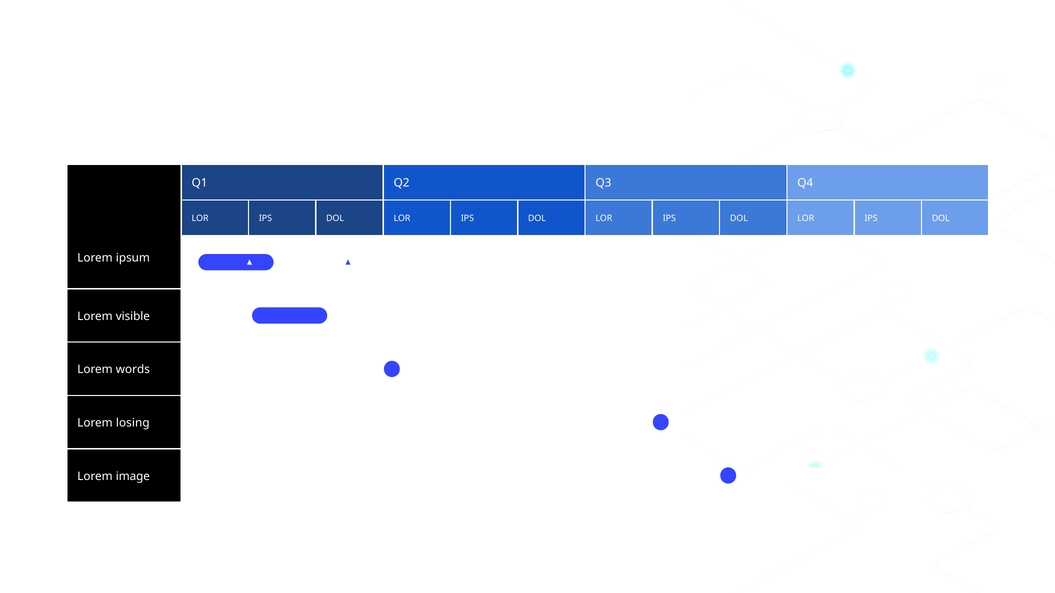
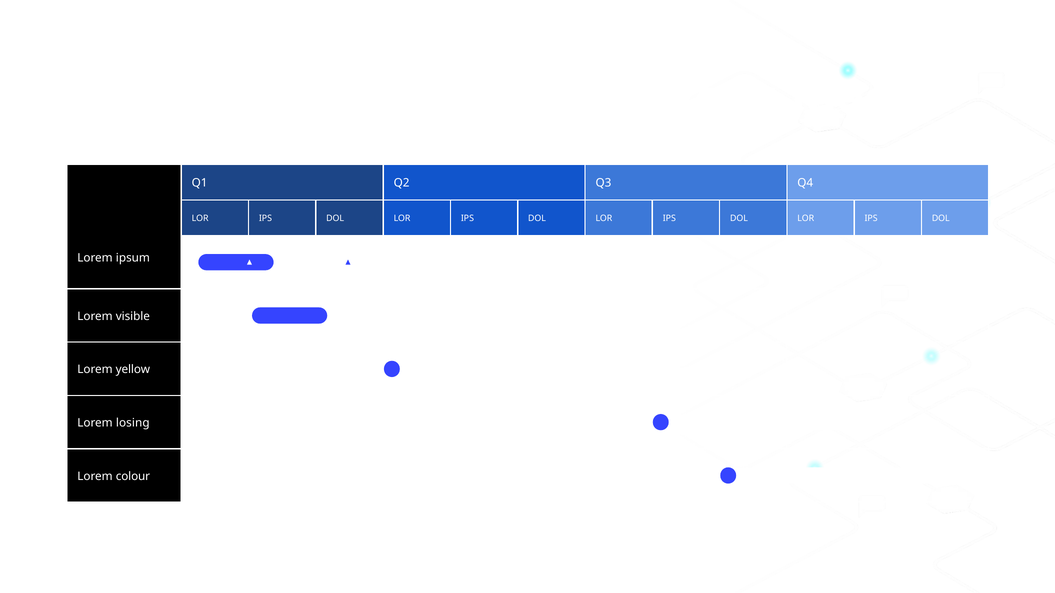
words: words -> yellow (133, 370)
image: image -> colour (133, 477)
